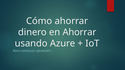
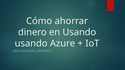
en Ahorrar: Ahorrar -> Usando (79, 32)
